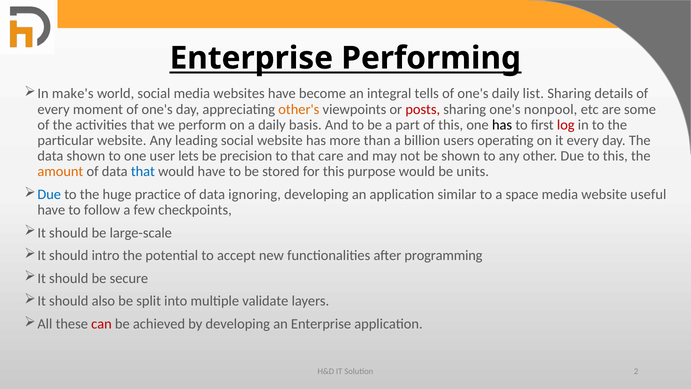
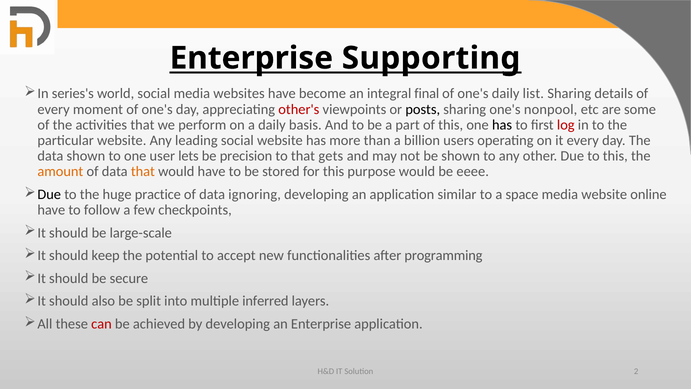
Performing: Performing -> Supporting (431, 58)
make's: make's -> series's (73, 94)
tells: tells -> final (427, 94)
other's colour: orange -> red (299, 109)
posts colour: red -> black (423, 109)
care: care -> gets (331, 156)
that colour: blue -> orange (143, 171)
units: units -> eeee (473, 171)
Due colour: blue -> black (49, 194)
useful: useful -> online (648, 194)
intro: intro -> keep (106, 255)
validate: validate -> inferred (265, 301)
